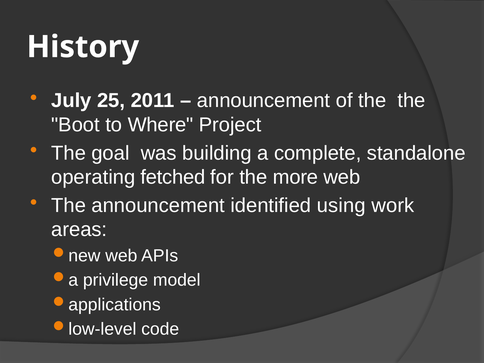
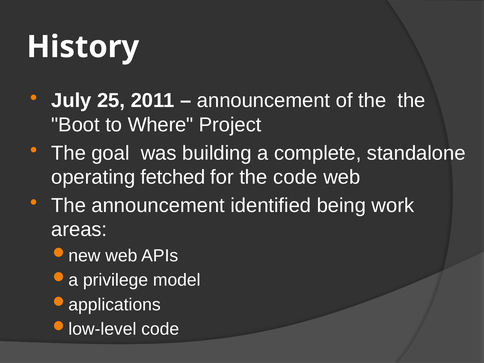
the more: more -> code (295, 177)
using: using -> being (341, 205)
